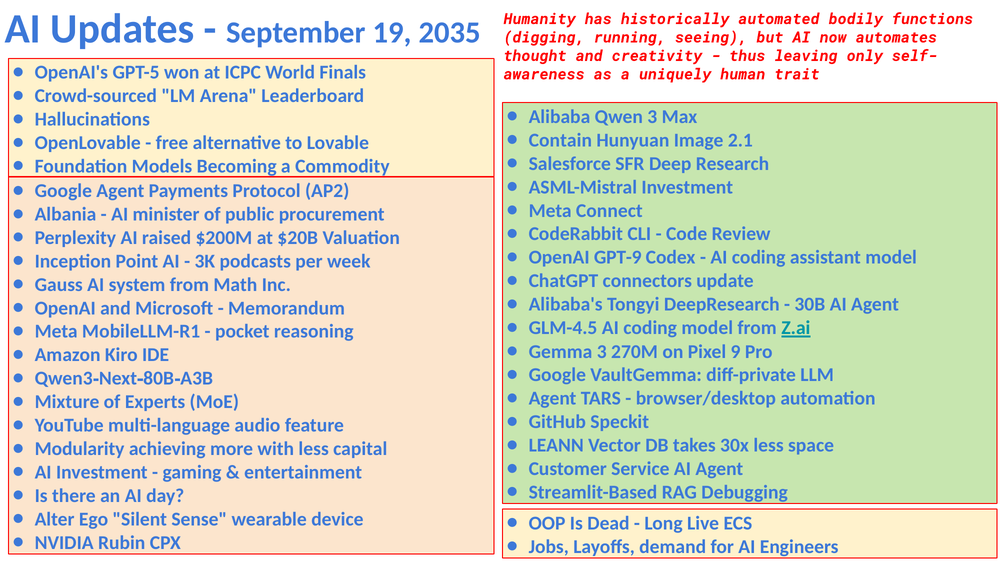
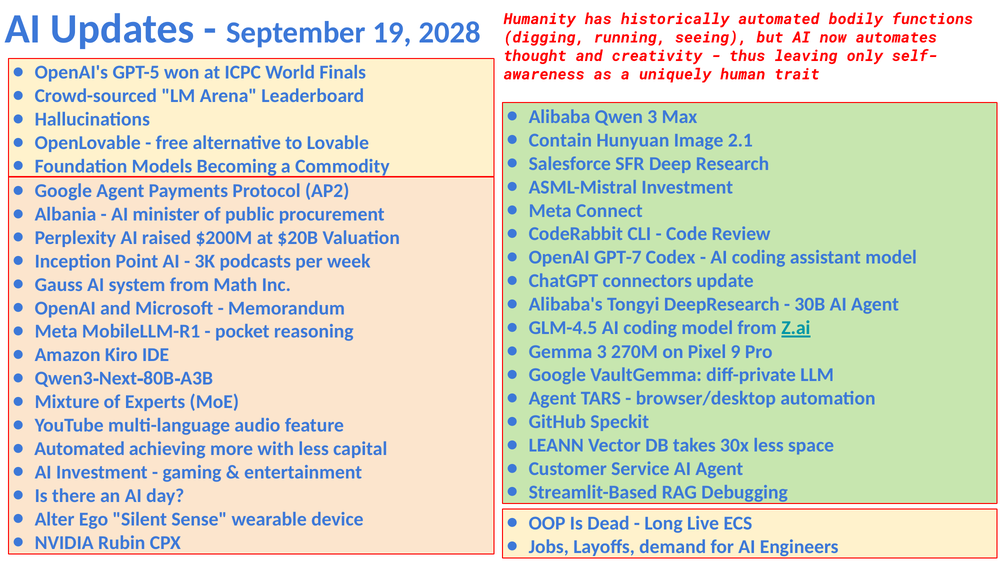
2035: 2035 -> 2028 (450, 33)
GPT-9: GPT-9 -> GPT-7 (618, 257)
Modularity: Modularity -> Automated (80, 449)
